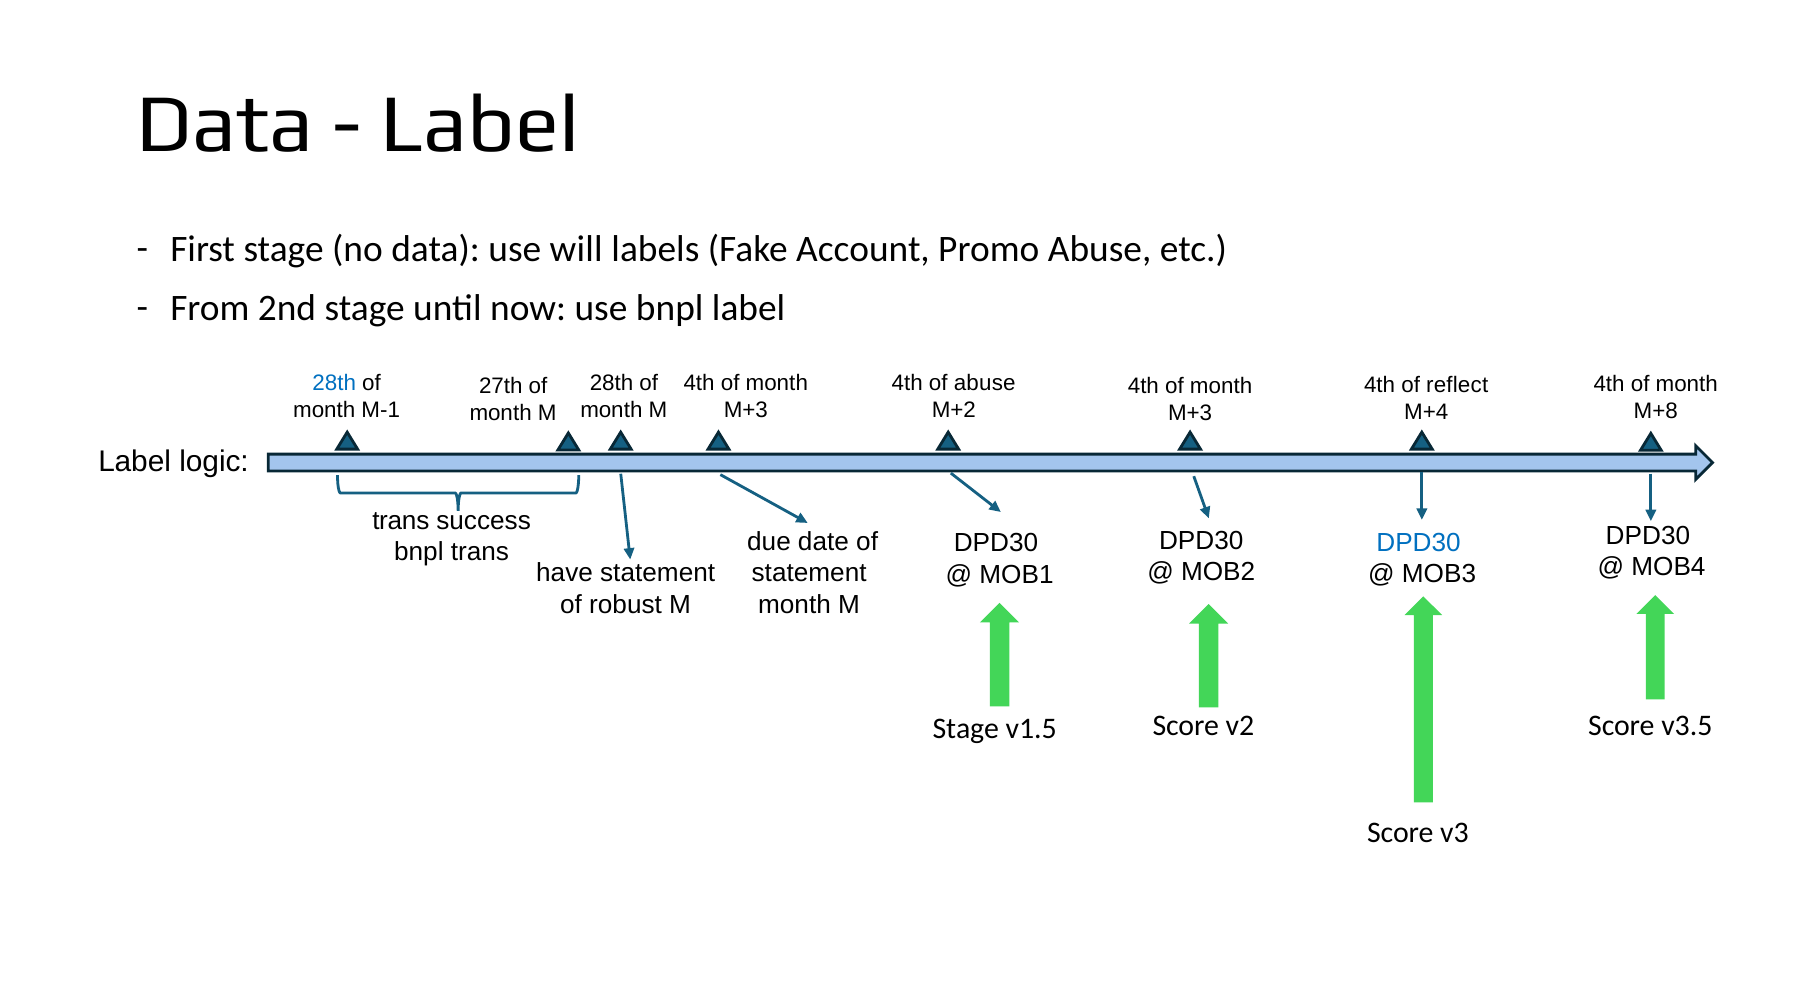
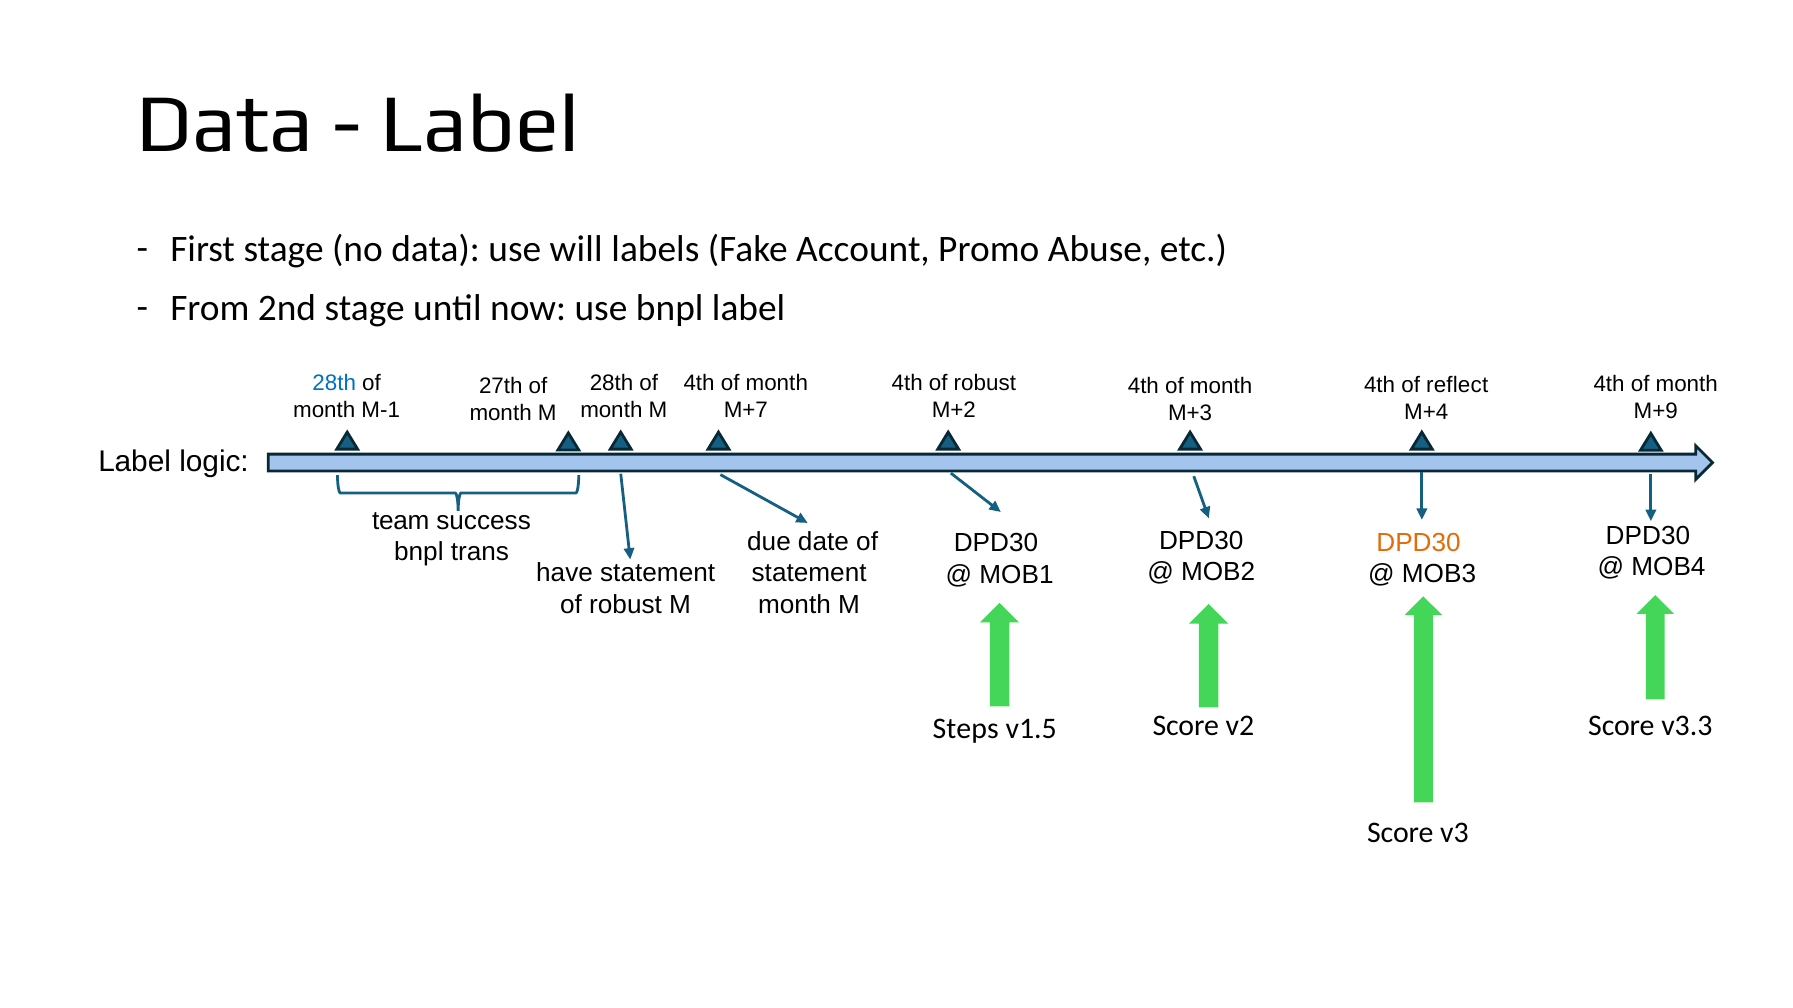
4th of abuse: abuse -> robust (985, 384)
M+3: M+3 -> M+7 (746, 411)
M+8: M+8 -> M+9 (1656, 411)
trans: trans -> team (401, 521)
DPD30 colour: blue -> orange (1419, 543)
v3.5: v3.5 -> v3.3 (1687, 726)
Stage: Stage -> Steps (966, 729)
